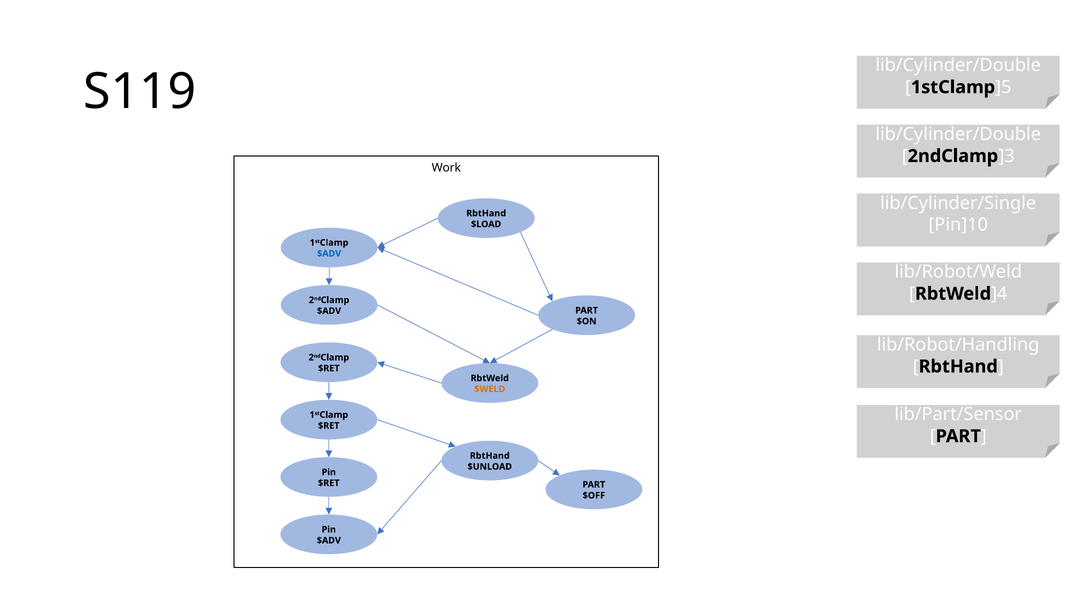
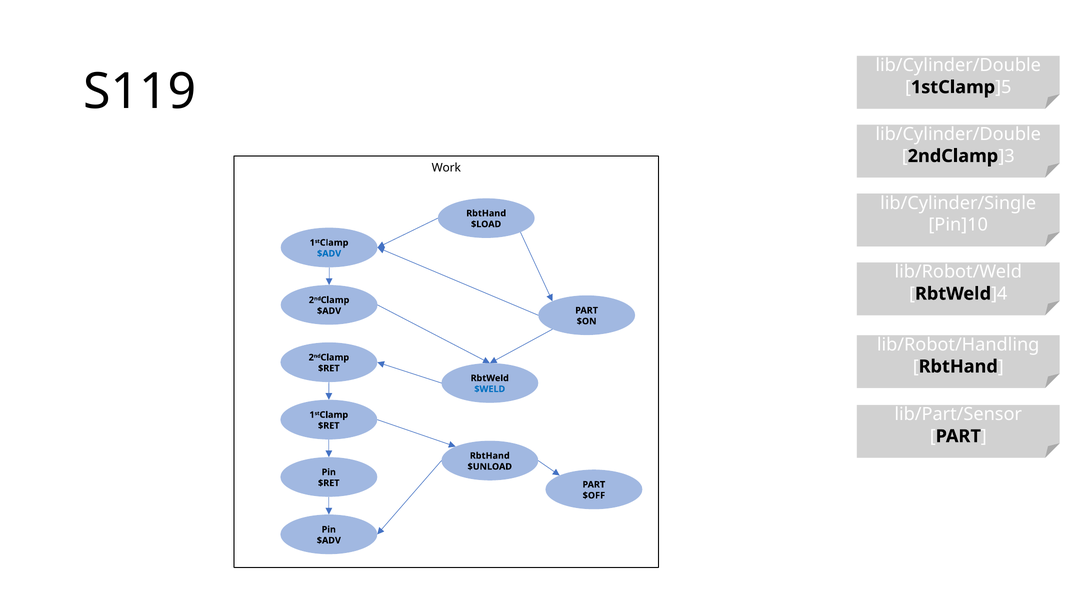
$WELD colour: orange -> blue (490, 389)
